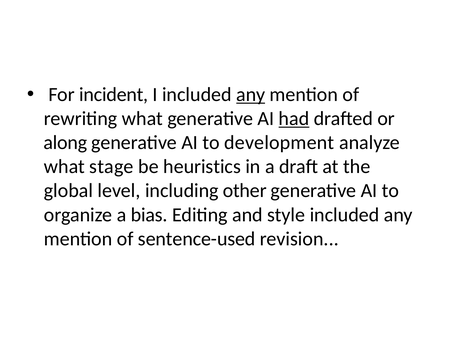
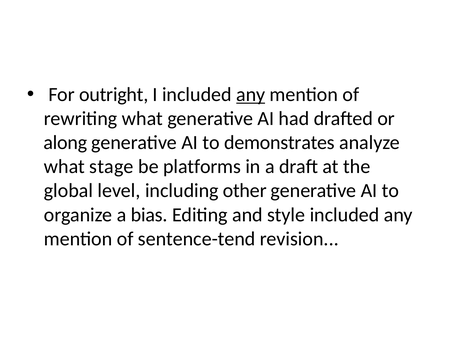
incident: incident -> outright (114, 94)
had underline: present -> none (294, 118)
development: development -> demonstrates (279, 142)
heuristics: heuristics -> platforms (202, 166)
sentence-used: sentence-used -> sentence-tend (197, 238)
